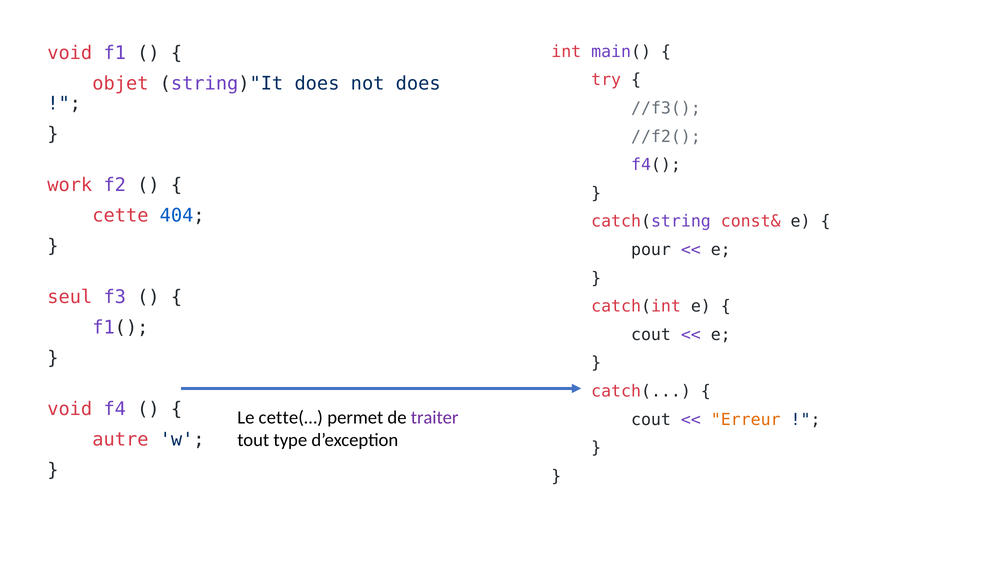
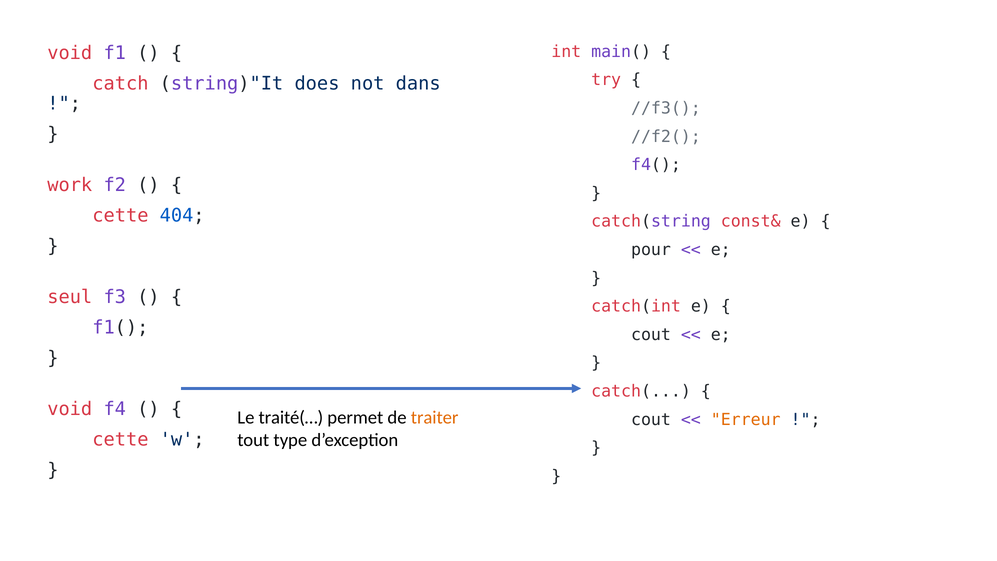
objet: objet -> catch (120, 83)
not does: does -> dans (418, 83)
cette(…: cette(… -> traité(… (291, 417)
traiter colour: purple -> orange (435, 417)
autre: autre -> cette (120, 439)
